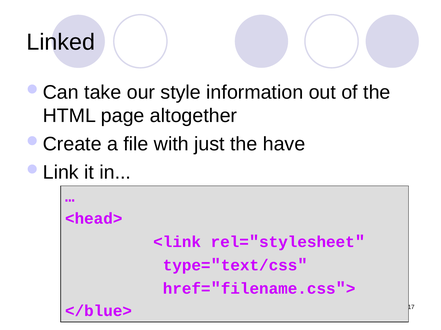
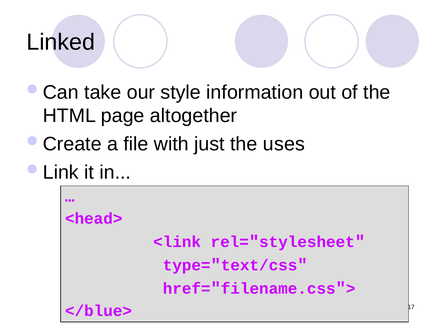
have: have -> uses (284, 145)
